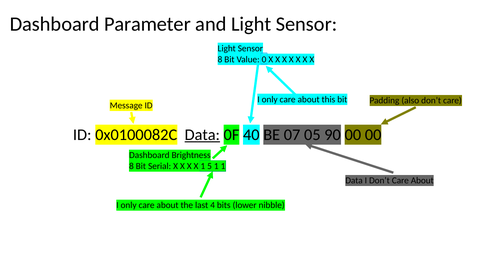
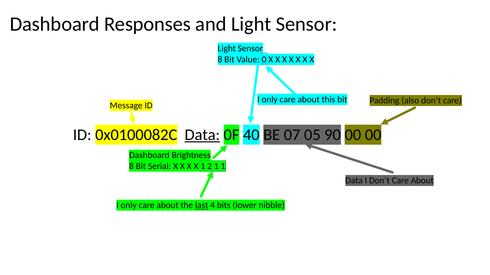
Parameter: Parameter -> Responses (147, 24)
5: 5 -> 2 (210, 167)
last underline: none -> present (202, 206)
